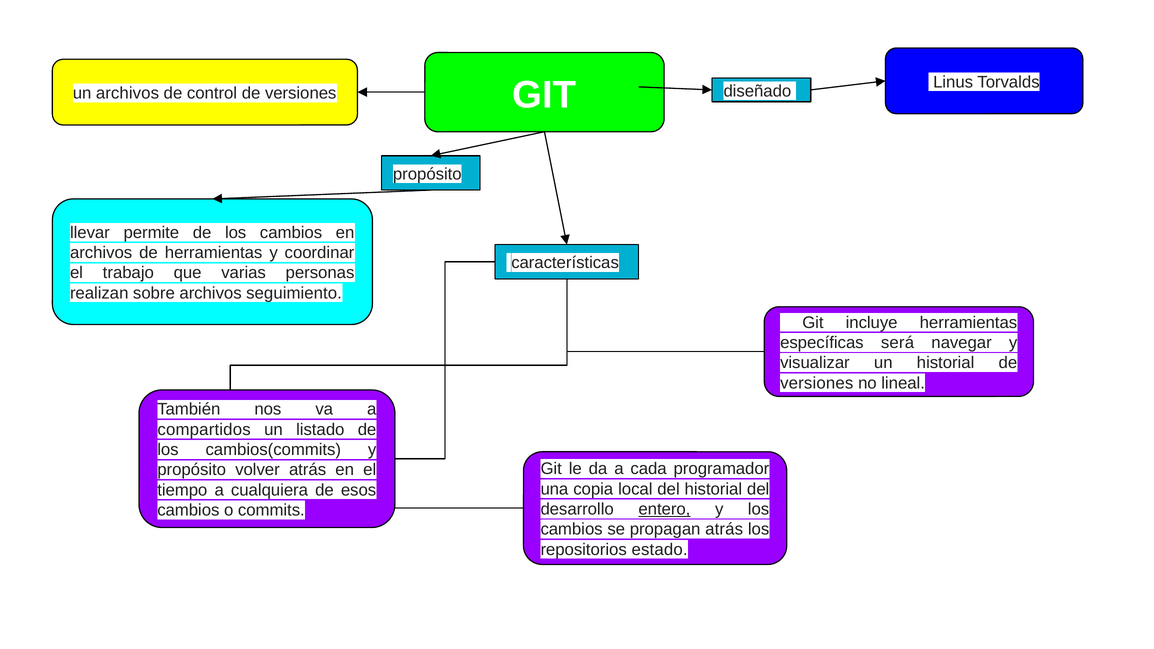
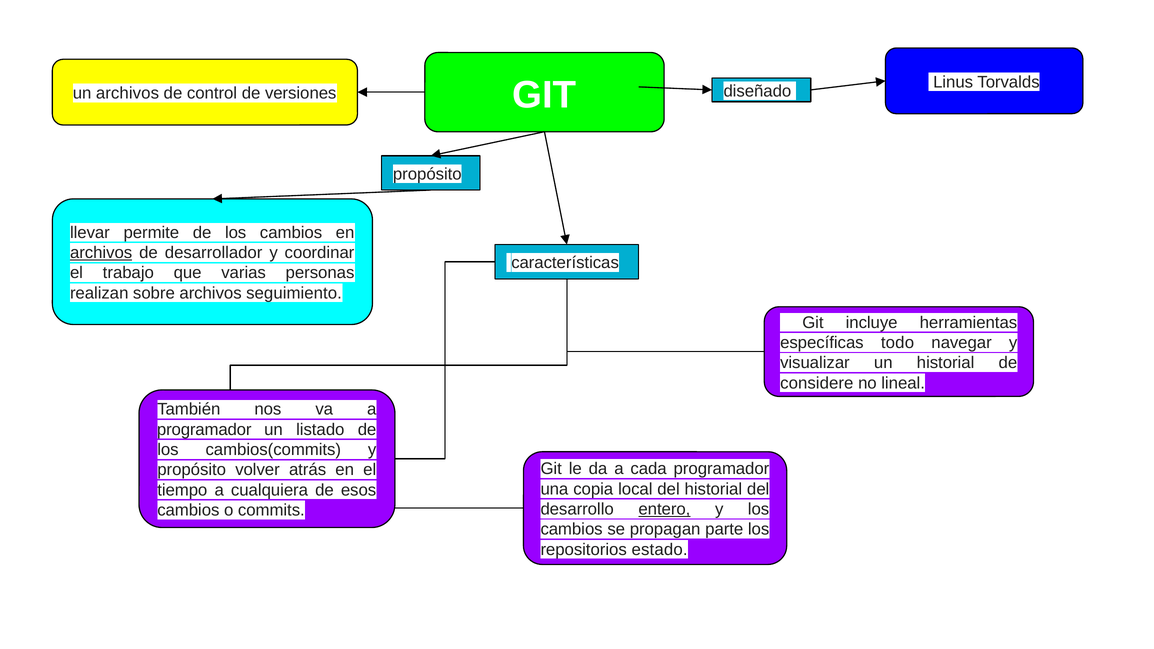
archivos underline: none -> present (101, 253)
de herramientas: herramientas -> desarrollador (214, 253)
será: será -> todo (898, 343)
versiones: versiones -> considere (817, 383)
compartidos: compartidos -> programador (204, 430)
propagan atrás: atrás -> parte (724, 530)
